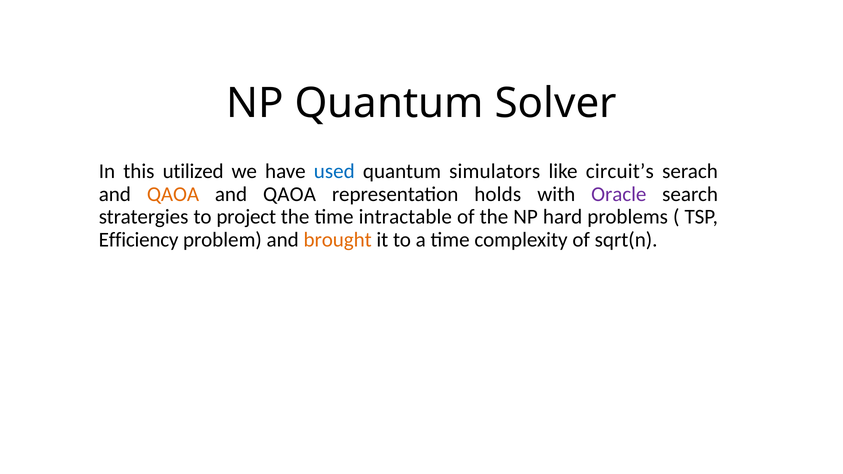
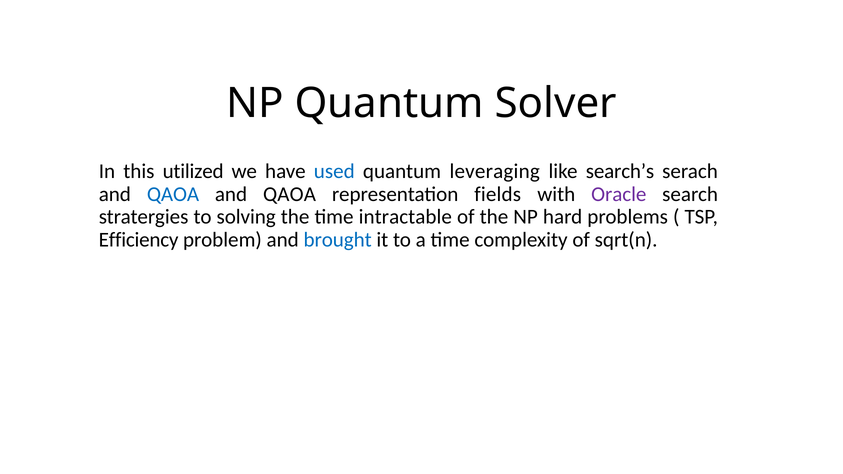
simulators: simulators -> leveraging (495, 171)
circuit’s: circuit’s -> search’s (620, 171)
QAOA colour: orange -> blue (173, 194)
holds: holds -> fields (498, 194)
project: project -> solving (246, 217)
brought colour: orange -> blue (338, 240)
